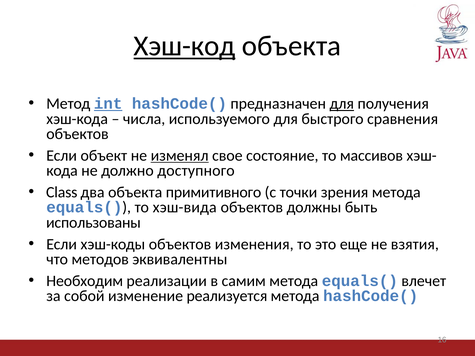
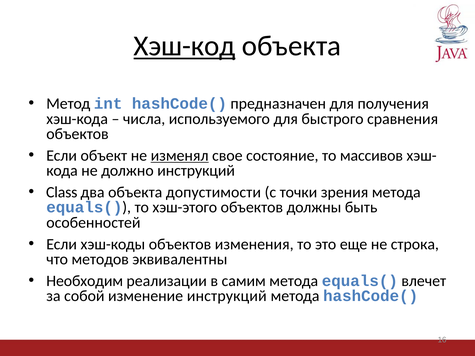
int underline: present -> none (108, 104)
для underline: present -> none (342, 104)
должно доступного: доступного -> инструкций (196, 171)
примитивного: примитивного -> допустимости (213, 192)
хэш-вида: хэш-вида -> хэш-этого (185, 208)
использованы: использованы -> особенностей (93, 223)
взятия: взятия -> строка (415, 244)
изменение реализуется: реализуется -> инструкций (227, 296)
